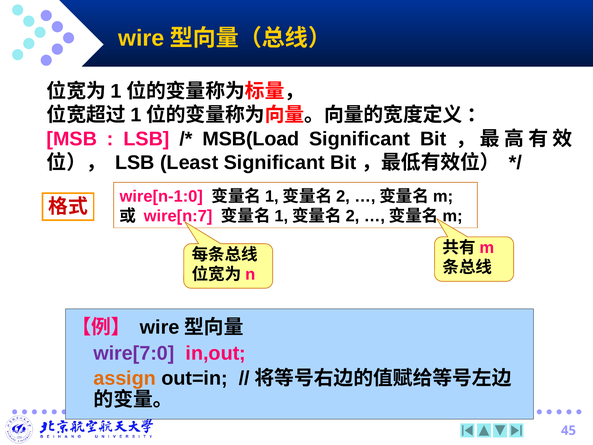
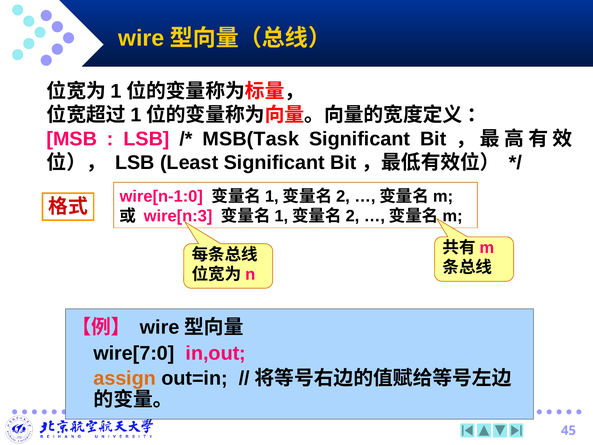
MSB(Load: MSB(Load -> MSB(Task (251, 139)
wire[n:7: wire[n:7 -> wire[n:3 (178, 216)
wire[7:0 colour: purple -> black (134, 353)
